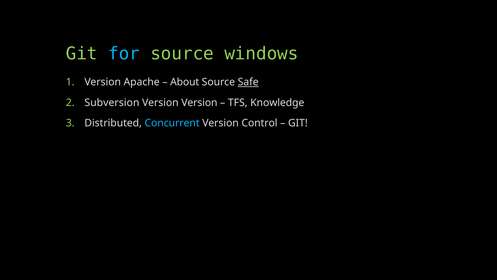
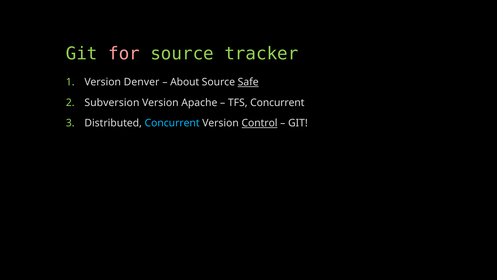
for colour: light blue -> pink (124, 54)
windows: windows -> tracker (261, 54)
Apache: Apache -> Denver (142, 82)
Version Version: Version -> Apache (199, 102)
TFS Knowledge: Knowledge -> Concurrent (277, 102)
Control underline: none -> present (260, 123)
